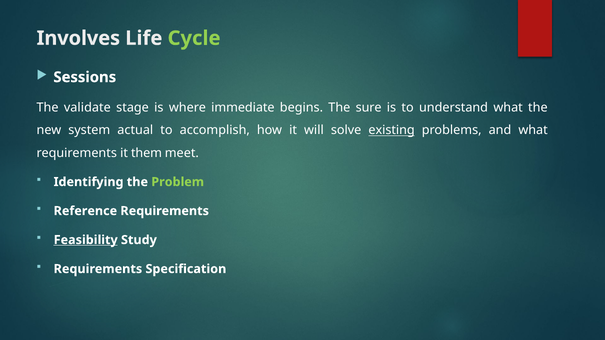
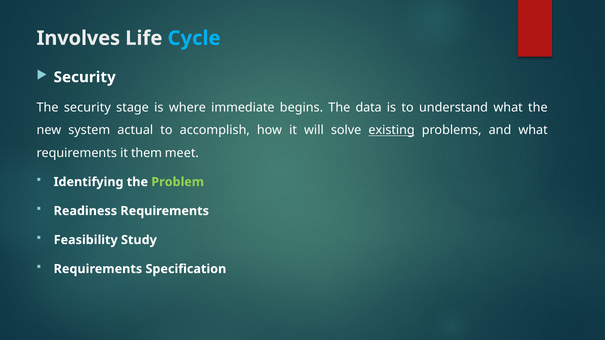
Cycle colour: light green -> light blue (194, 38)
Sessions: Sessions -> Security (85, 77)
The validate: validate -> security (87, 108)
sure: sure -> data (369, 108)
Reference: Reference -> Readiness (85, 211)
Feasibility underline: present -> none (86, 240)
